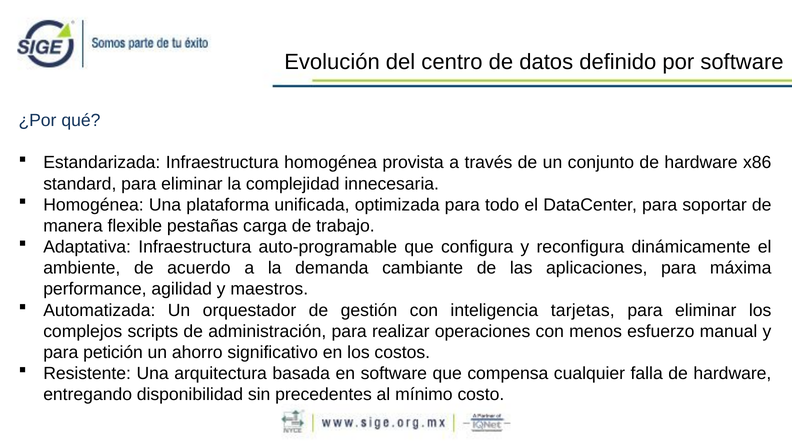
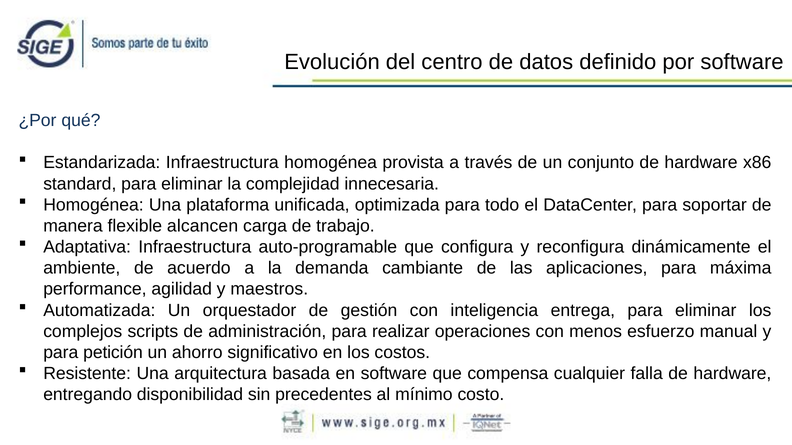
pestañas: pestañas -> alcancen (203, 226)
tarjetas: tarjetas -> entrega (583, 311)
